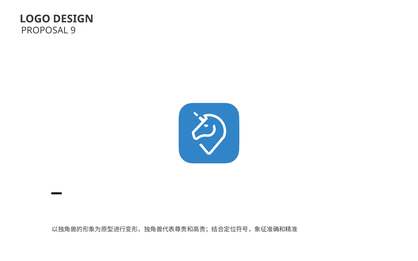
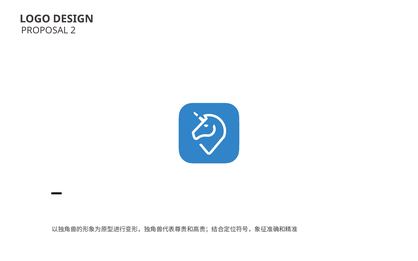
9: 9 -> 2 (73, 30)
